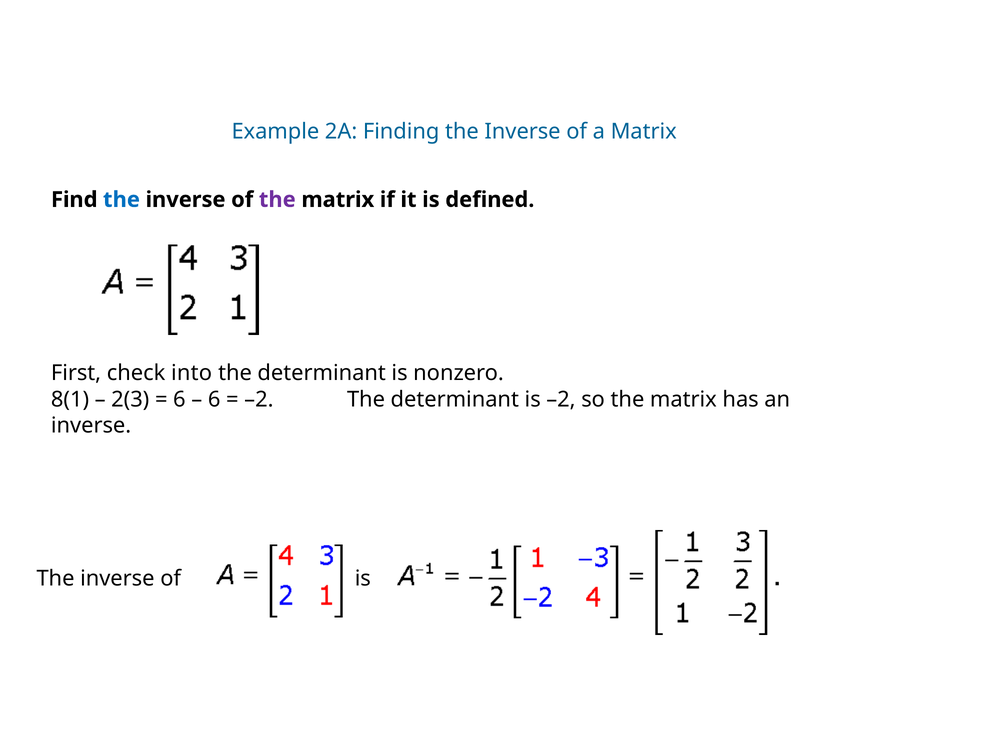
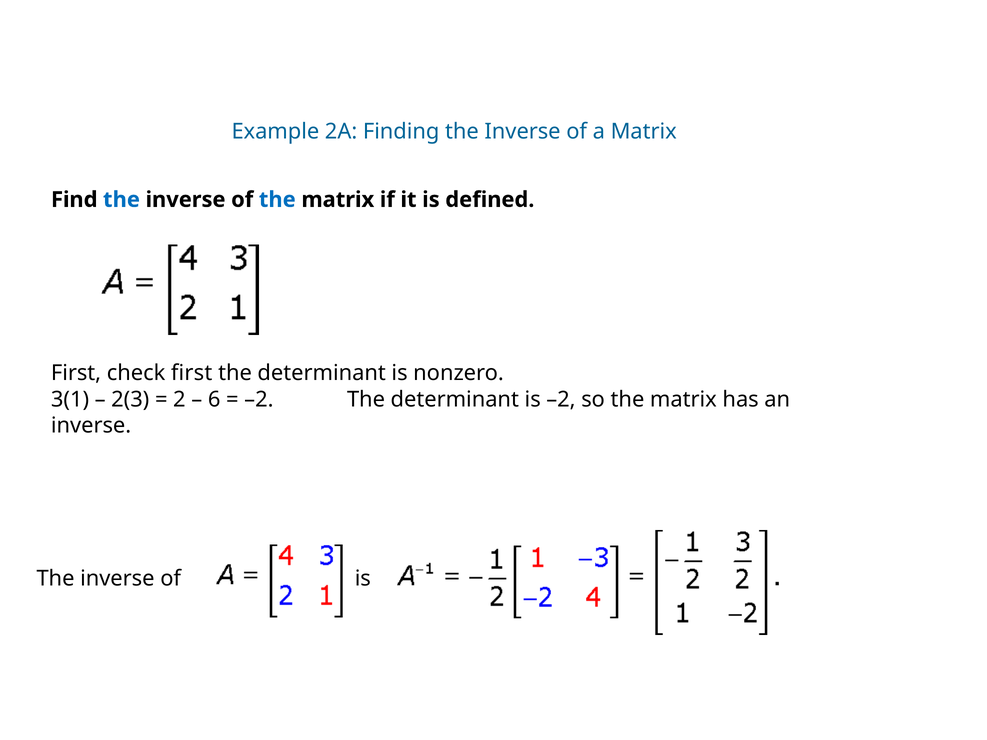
the colour: purple -> blue (277, 200)
check into: into -> first (192, 373)
8(1: 8(1 -> 3(1 (70, 399)
6: 6 -> 2 (179, 399)
